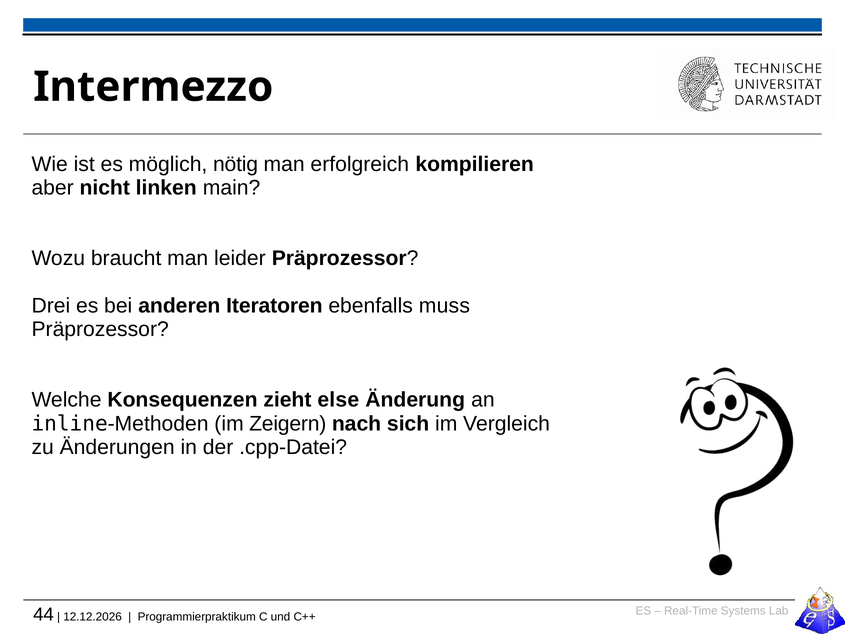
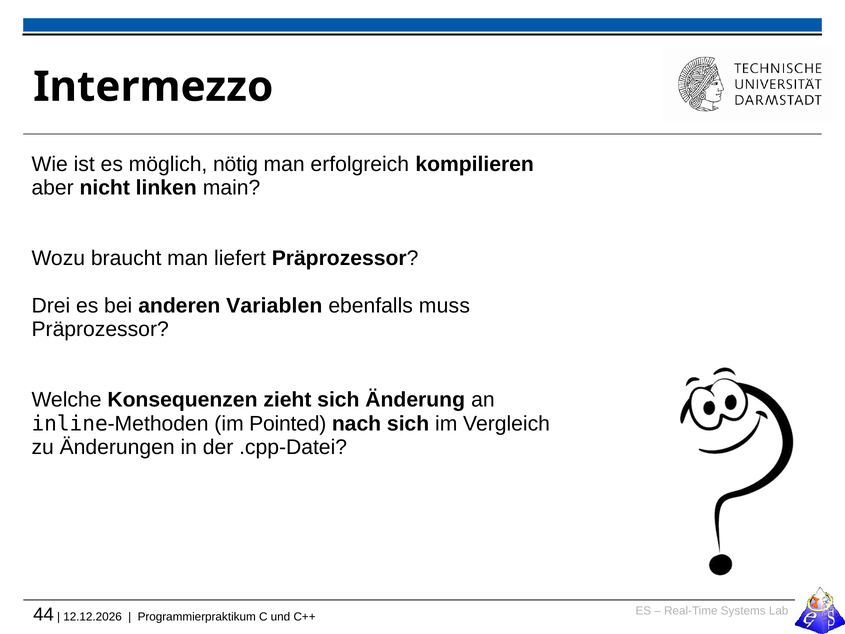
leider: leider -> liefert (240, 258)
Iteratoren: Iteratoren -> Variablen (274, 306)
zieht else: else -> sich (338, 400)
Zeigern: Zeigern -> Pointed (288, 423)
